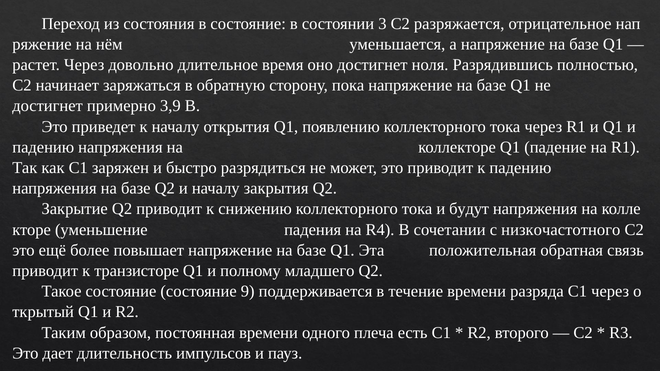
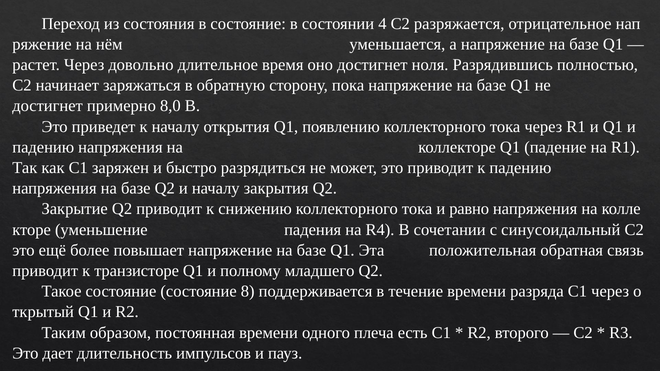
3: 3 -> 4 (382, 24)
3,9: 3,9 -> 8,0 (170, 106)
будут: будут -> равно (469, 209)
низкочастотного: низкочастотного -> синусоидальный (561, 230)
9: 9 -> 8 (248, 292)
